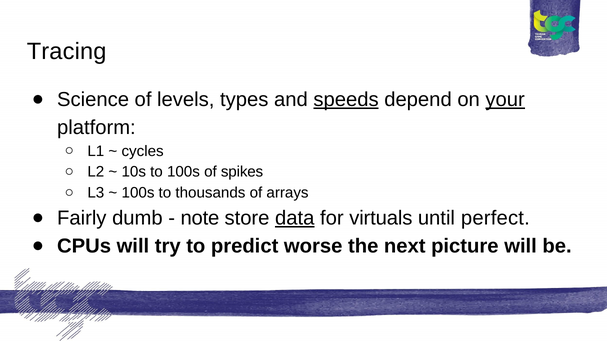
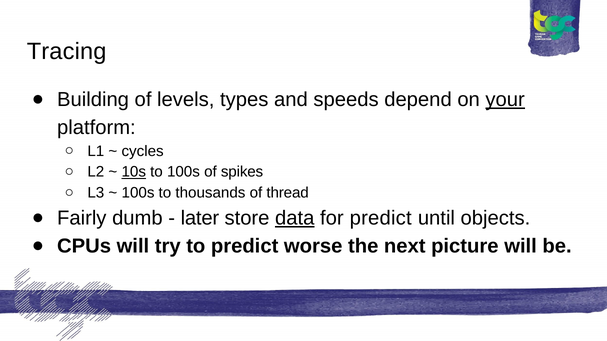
Science: Science -> Building (93, 100)
speeds underline: present -> none (346, 100)
10s underline: none -> present (134, 172)
arrays: arrays -> thread (288, 193)
note: note -> later (200, 218)
for virtuals: virtuals -> predict (381, 218)
perfect: perfect -> objects (495, 218)
